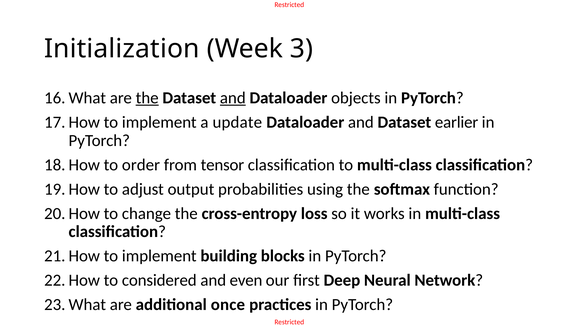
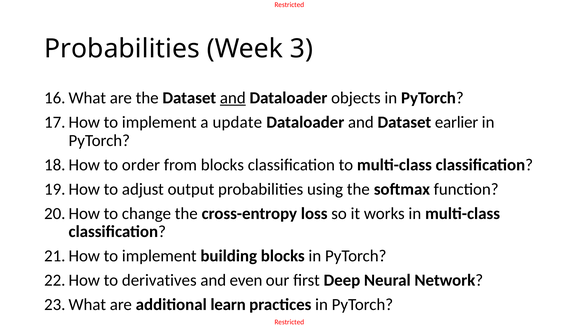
Initialization: Initialization -> Probabilities (122, 49)
the underline: present -> none (147, 98)
from tensor: tensor -> blocks (222, 165)
considered: considered -> derivatives (159, 280)
once: once -> learn (228, 304)
